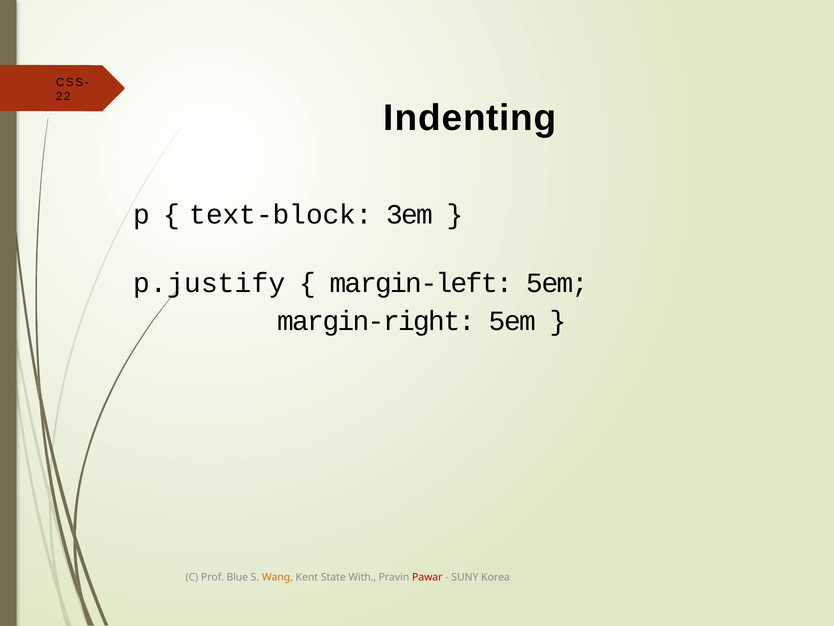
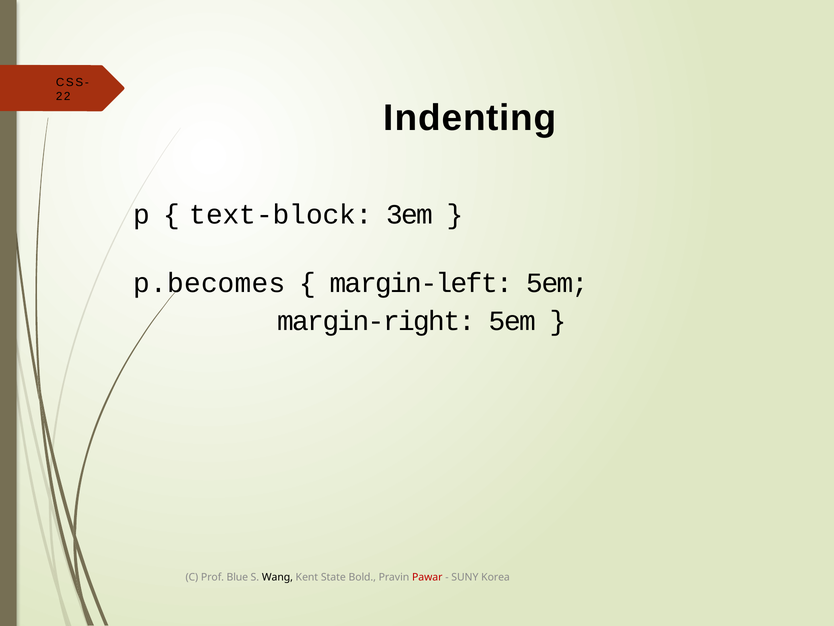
p.justify: p.justify -> p.becomes (209, 283)
Wang colour: orange -> black (277, 577)
With: With -> Bold (362, 577)
